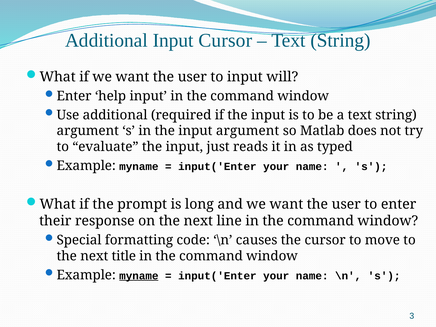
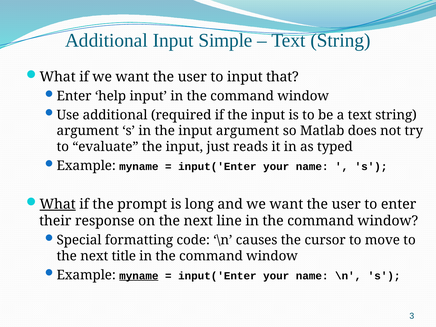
Input Cursor: Cursor -> Simple (226, 41)
will: will -> that (282, 77)
What underline: none -> present (58, 204)
